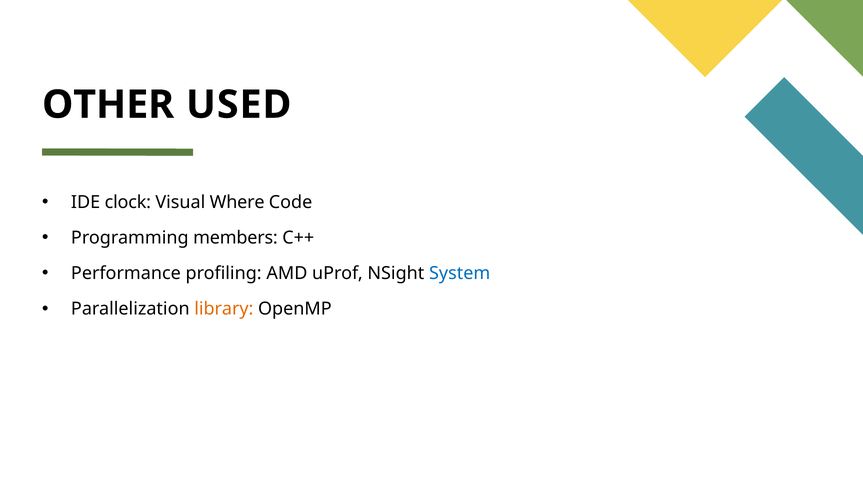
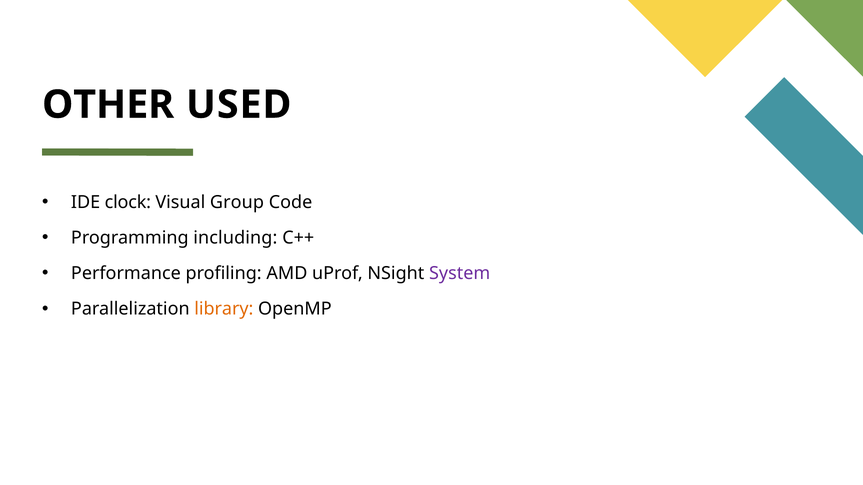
Where: Where -> Group (237, 202)
members: members -> including (235, 238)
System colour: blue -> purple (460, 273)
